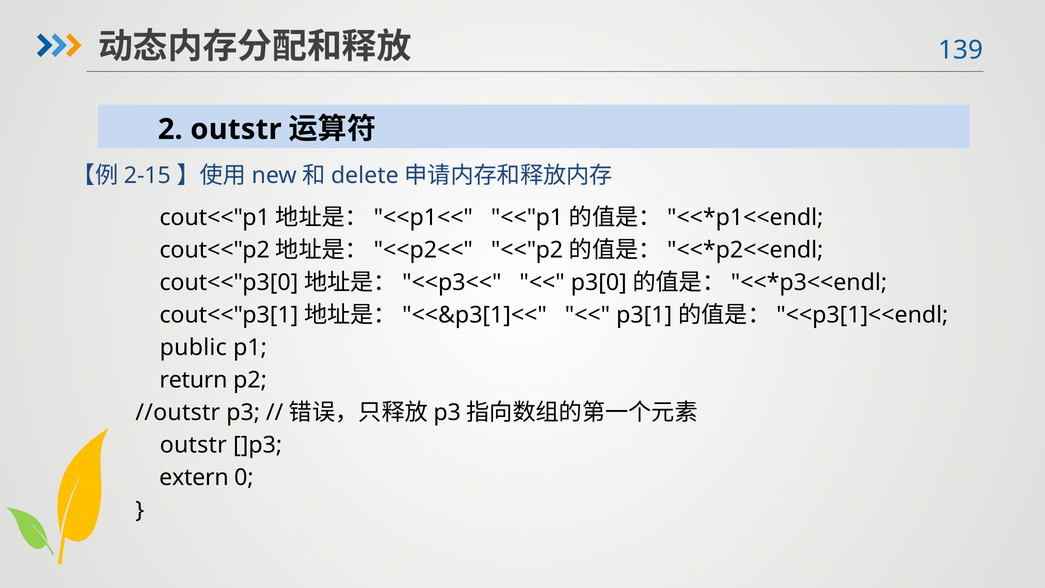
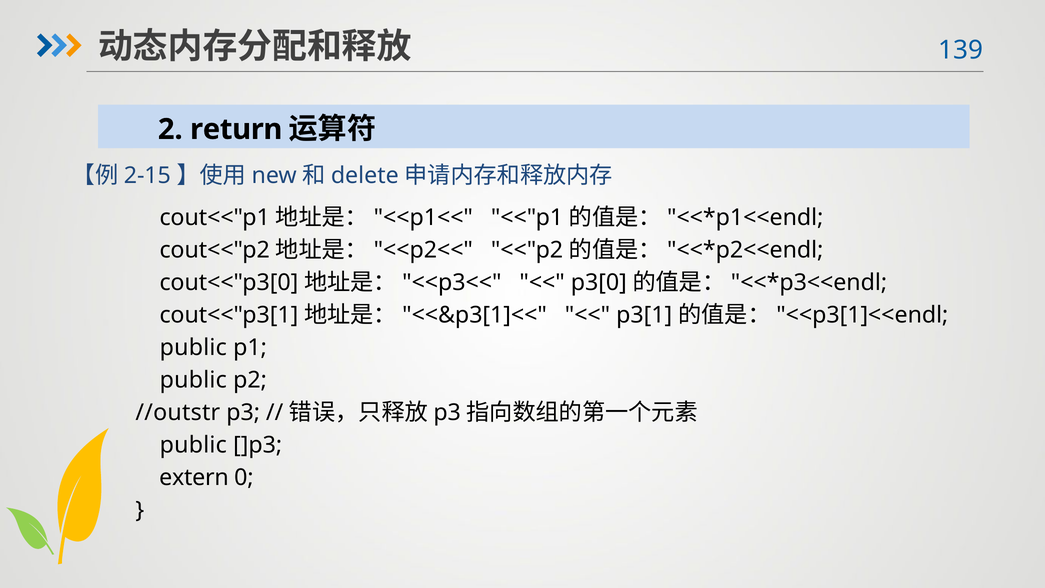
2 outstr: outstr -> return (236, 129)
return: return -> public (193, 380)
outstr: outstr -> public (193, 445)
